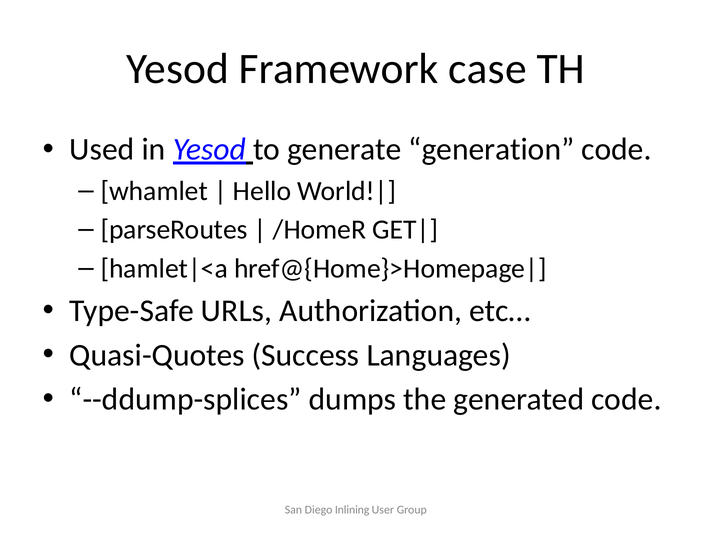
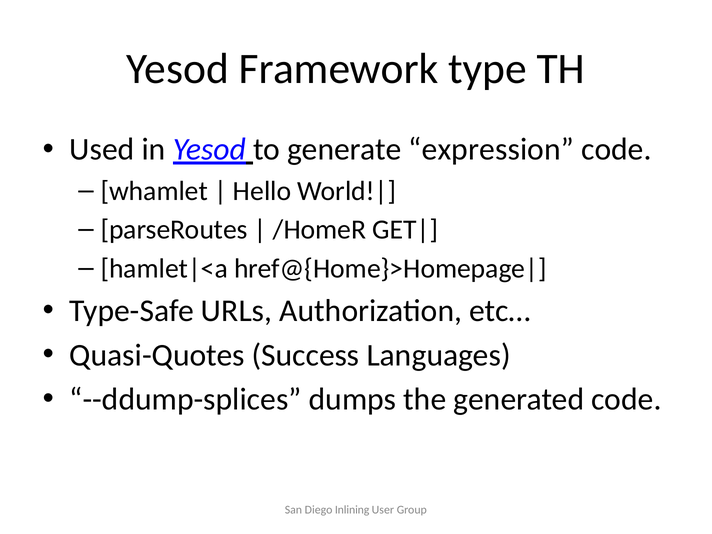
case: case -> type (488, 69)
generation: generation -> expression (491, 149)
